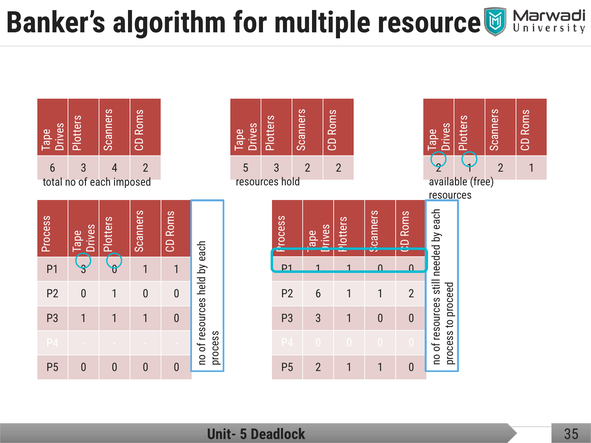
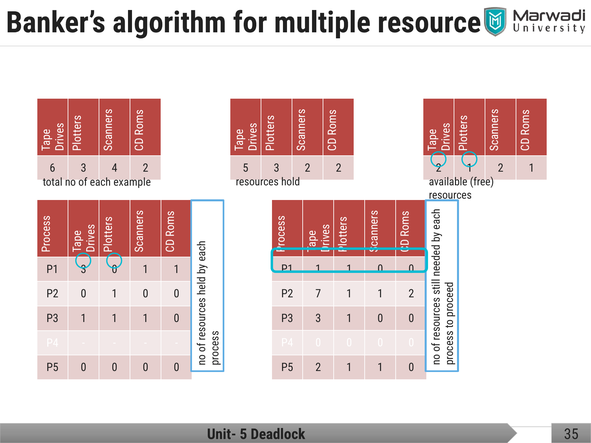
imposed: imposed -> example (132, 182)
P2 6: 6 -> 7 (318, 294)
